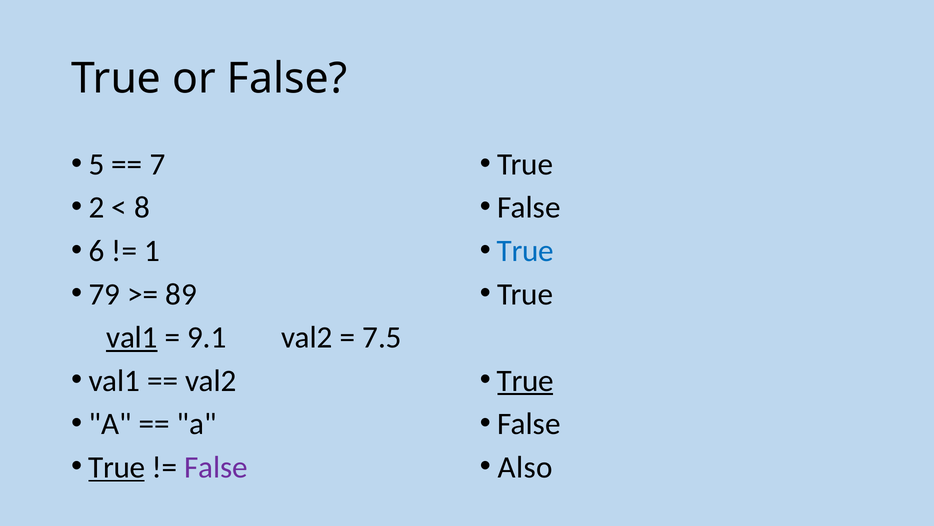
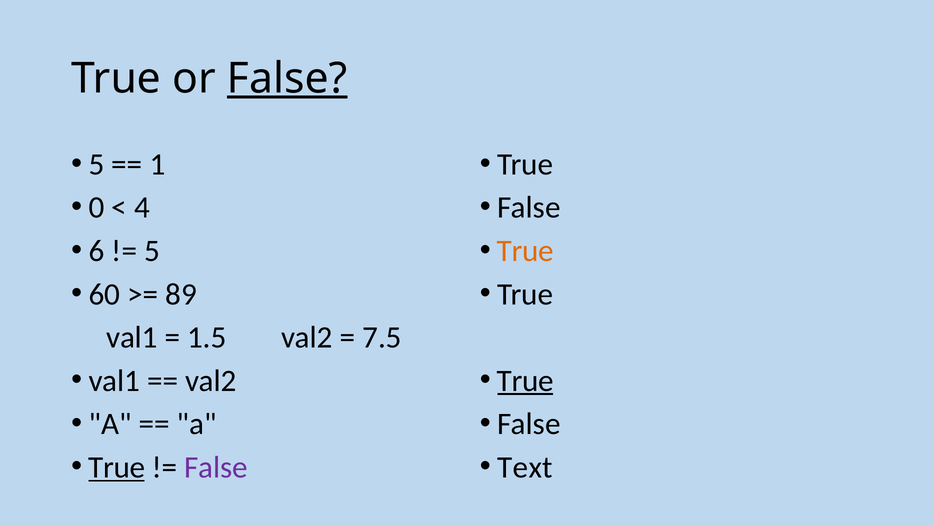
False underline: none -> present (287, 78)
7: 7 -> 1 (157, 164)
2: 2 -> 0 (97, 207)
8: 8 -> 4 (142, 207)
1: 1 -> 5 (152, 251)
True colour: blue -> orange (525, 251)
79: 79 -> 60 (104, 294)
val1 underline: present -> none (132, 337)
9.1: 9.1 -> 1.5 (207, 337)
Also: Also -> Text (525, 467)
